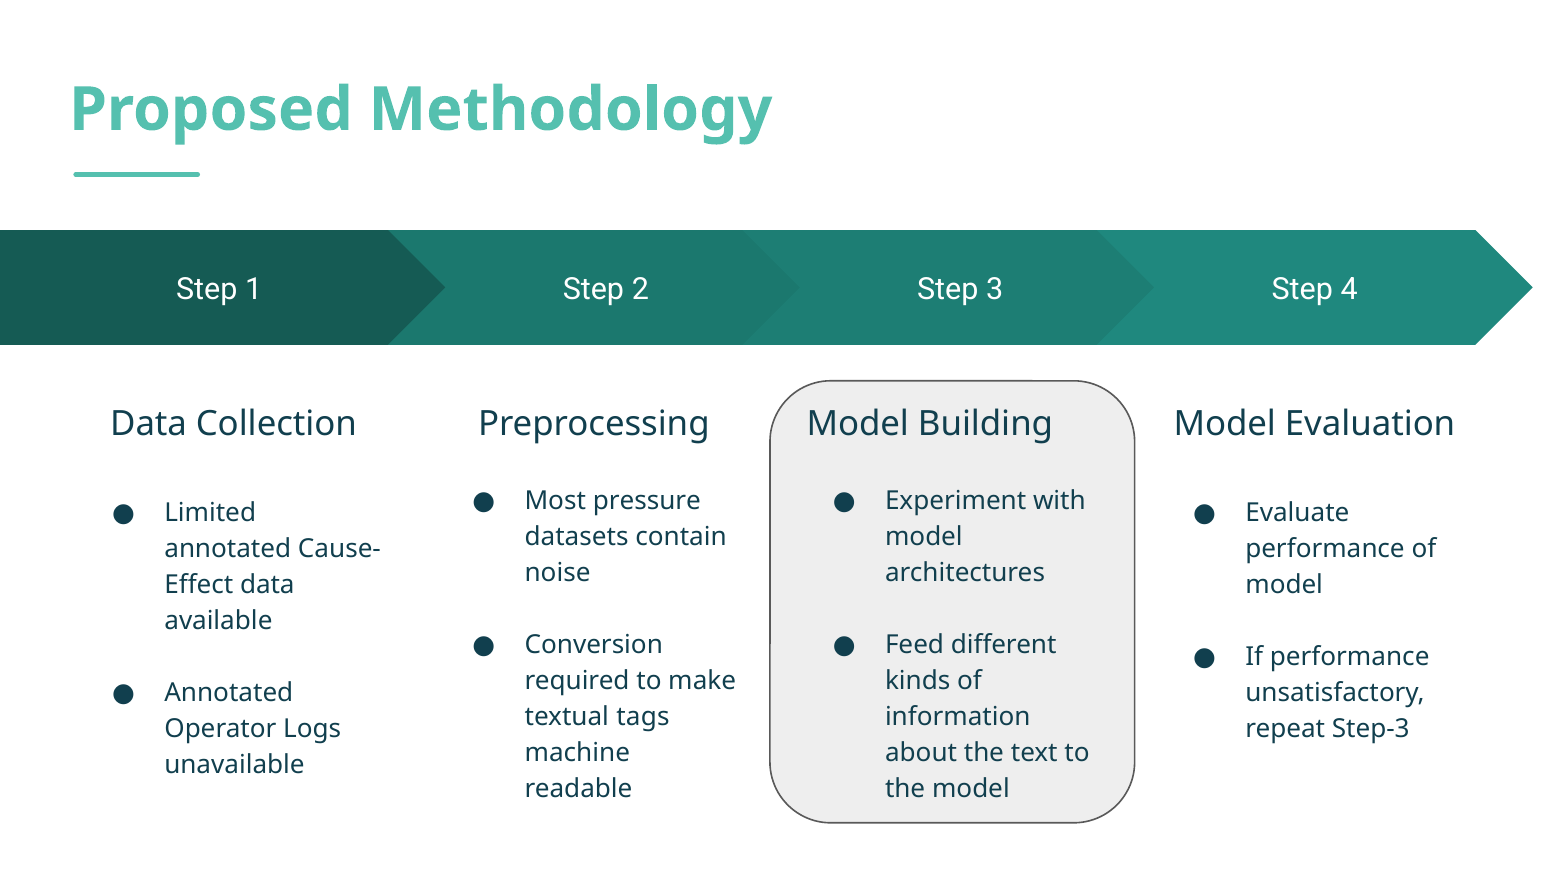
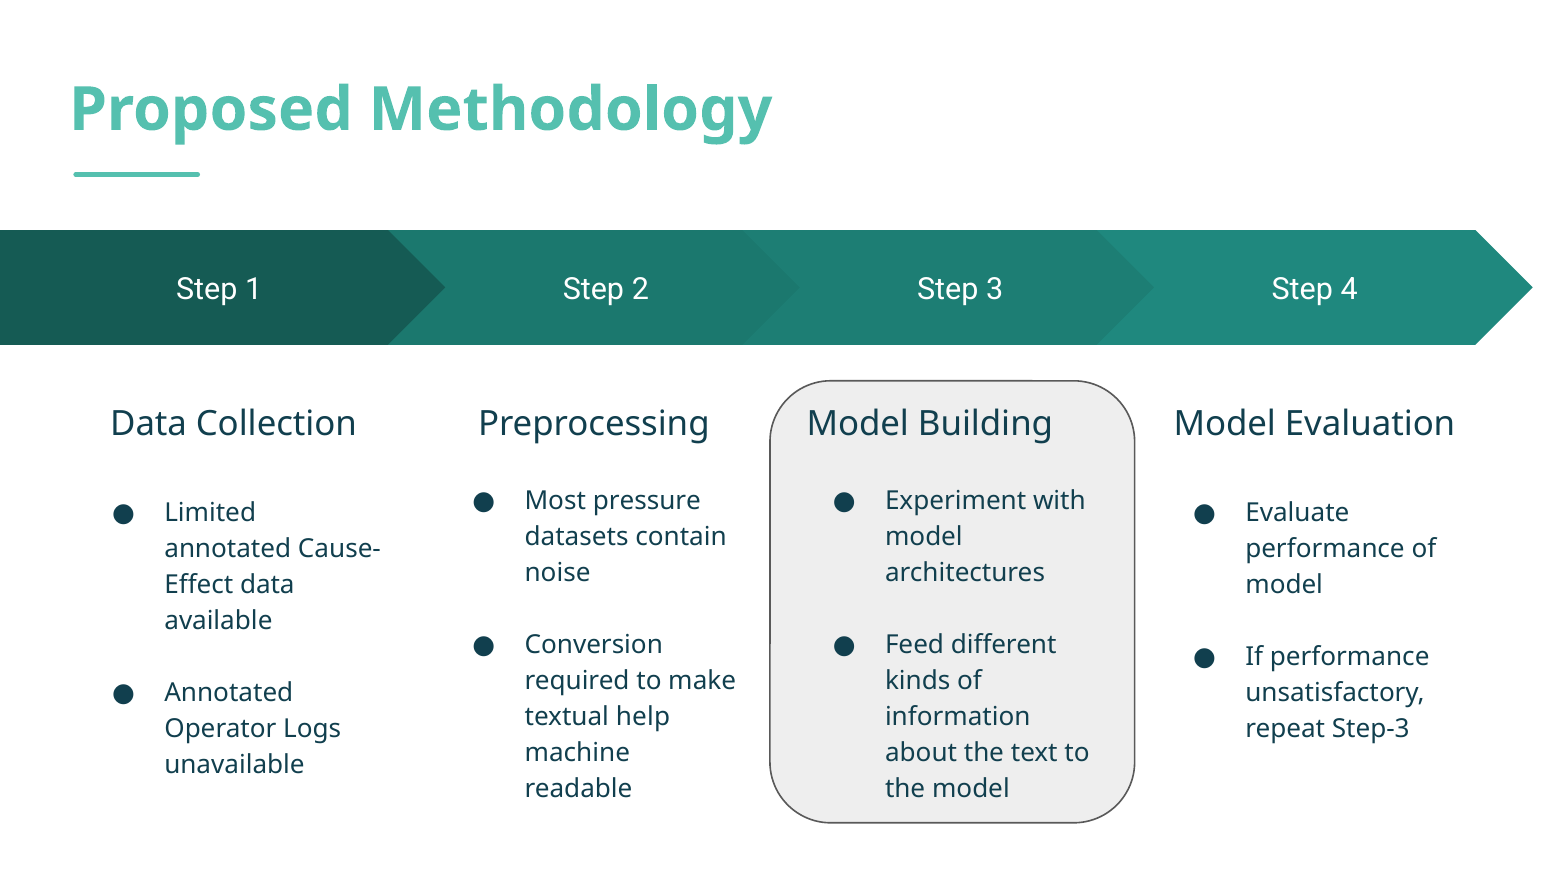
tags: tags -> help (643, 717)
